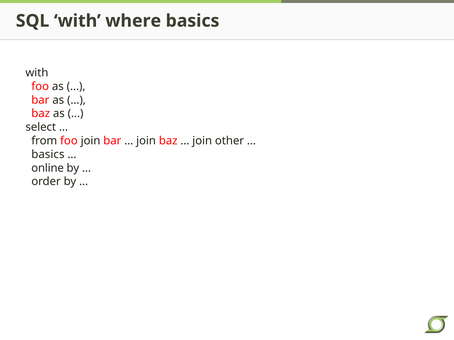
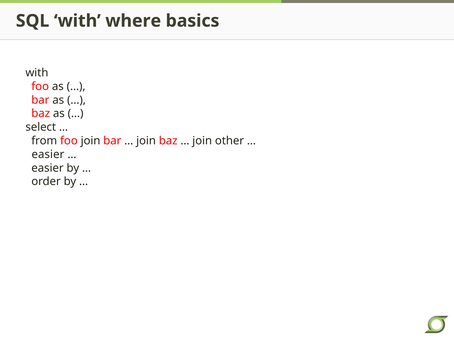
basics: basics -> easier (48, 155)
online: online -> easier (47, 168)
